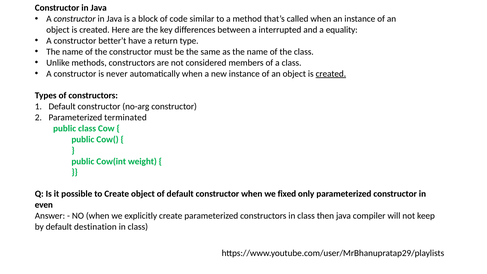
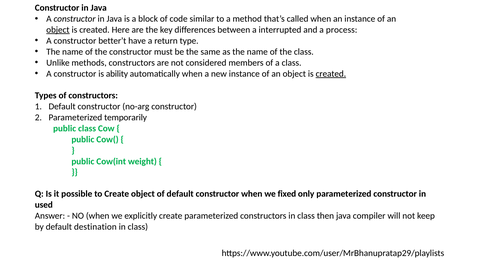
object underline: none -> present (58, 30)
equality: equality -> process (342, 30)
never: never -> ability (117, 74)
terminated: terminated -> temporarily (126, 117)
even: even -> used (44, 205)
